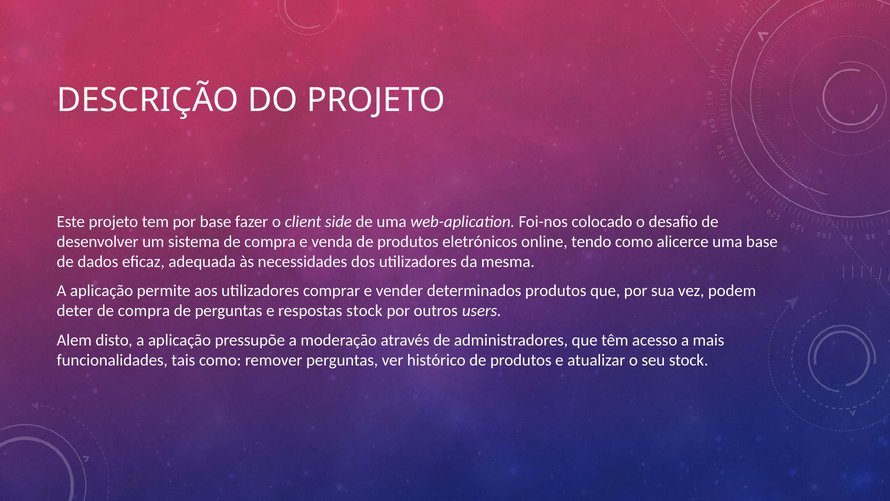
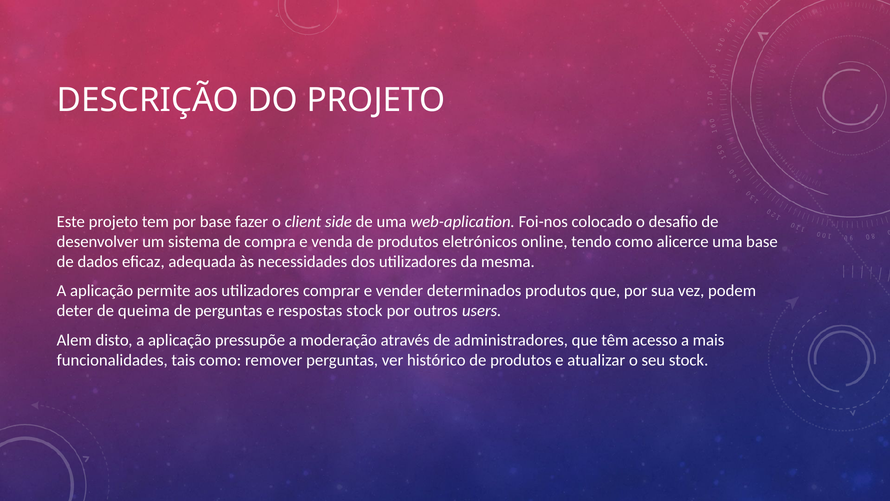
deter de compra: compra -> queima (144, 311)
